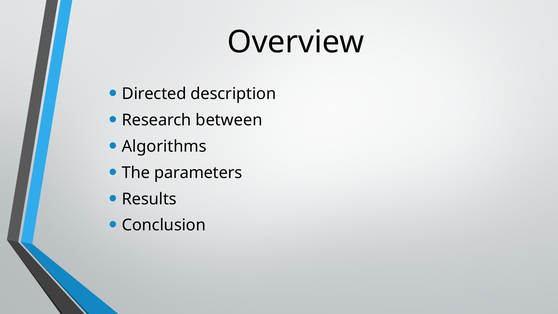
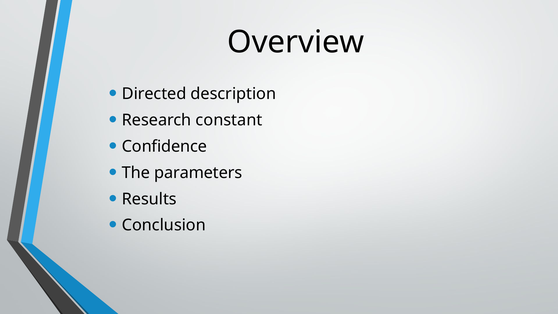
between: between -> constant (229, 120)
Algorithms: Algorithms -> Confidence (164, 146)
